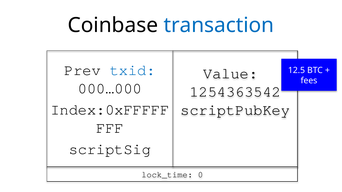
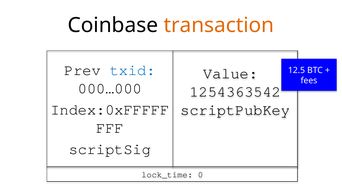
transaction colour: blue -> orange (219, 25)
